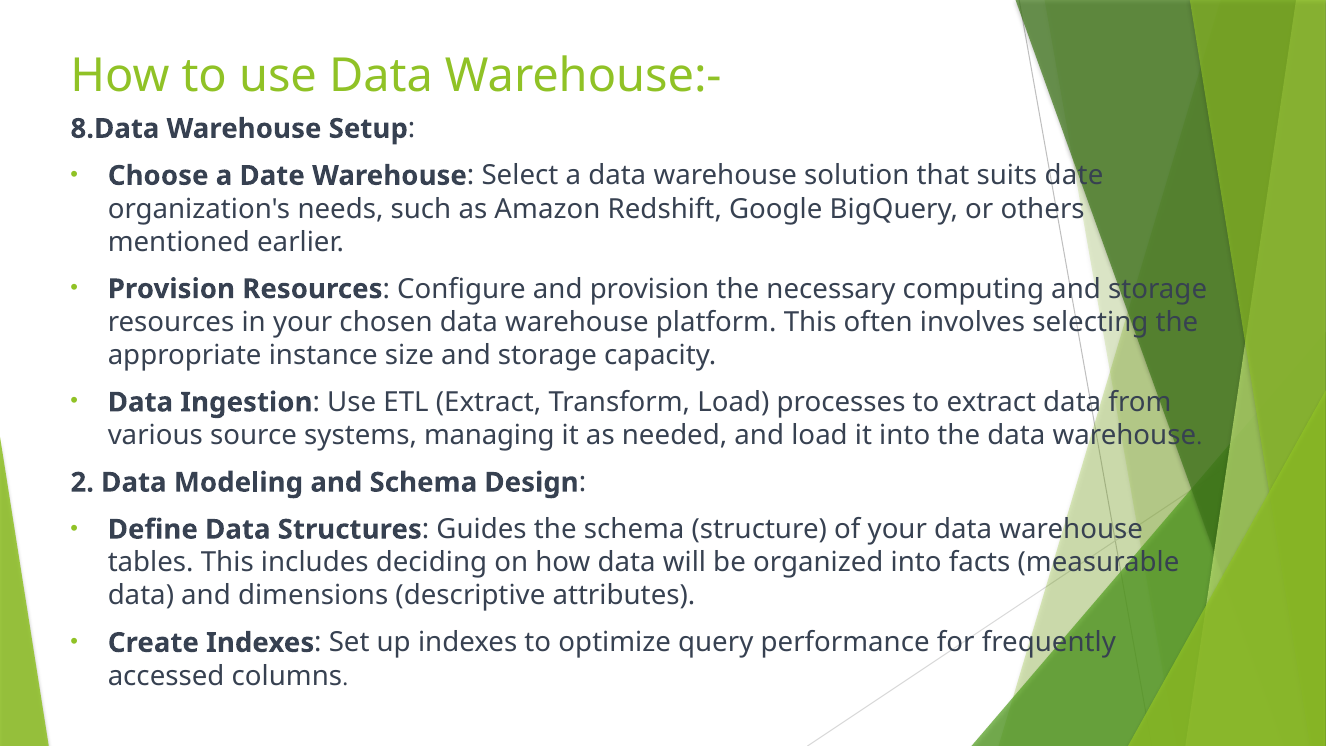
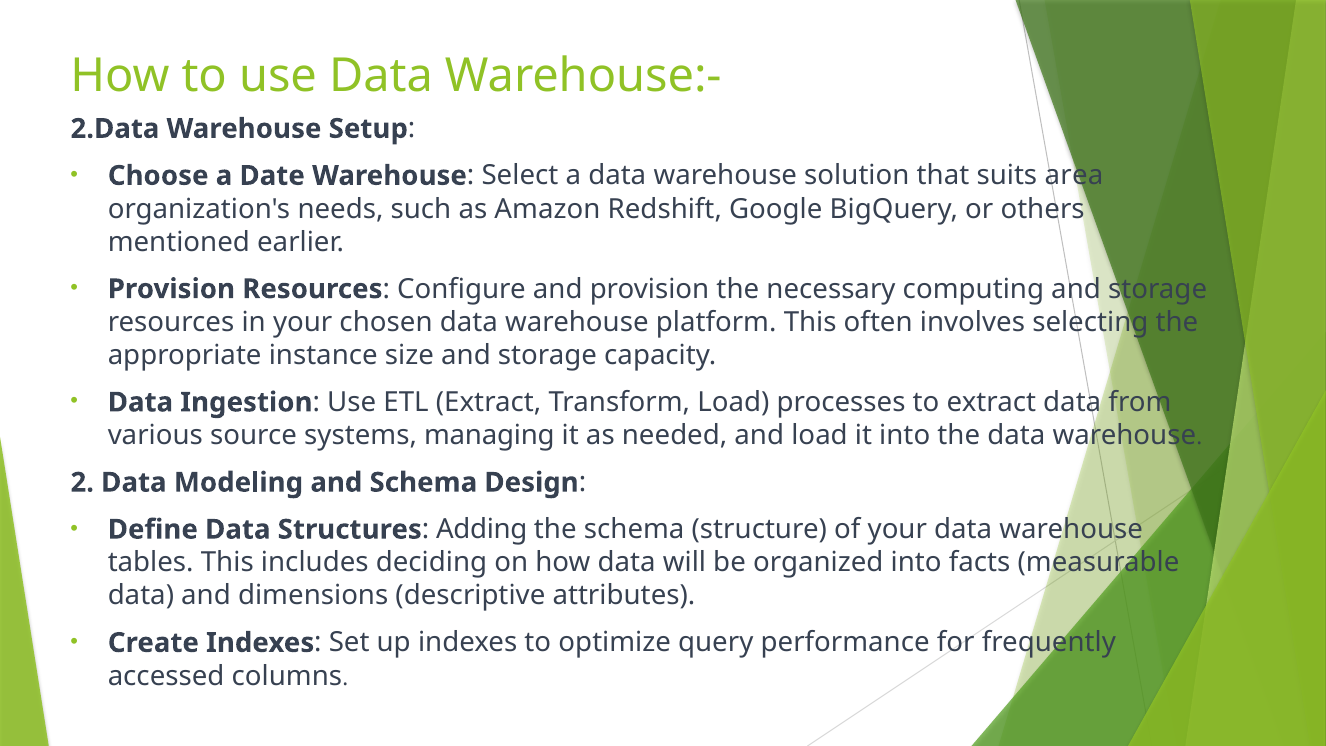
8.Data: 8.Data -> 2.Data (115, 129)
suits date: date -> area (1074, 176)
Guides: Guides -> Adding (482, 529)
